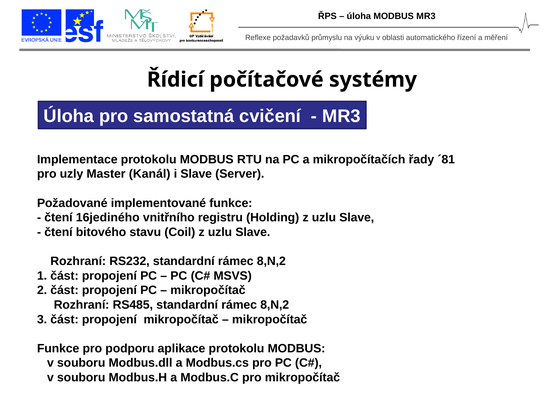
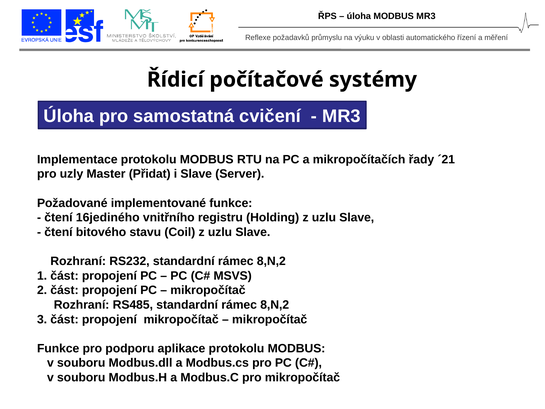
´81: ´81 -> ´21 (446, 159)
Kanál: Kanál -> Přidat (150, 174)
